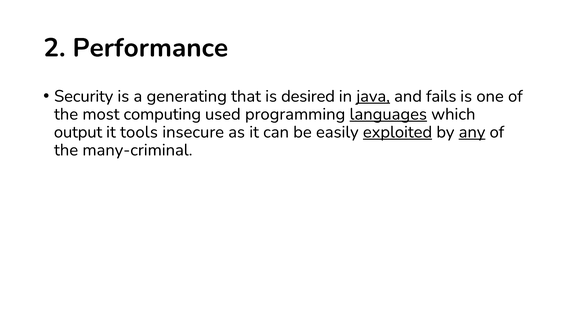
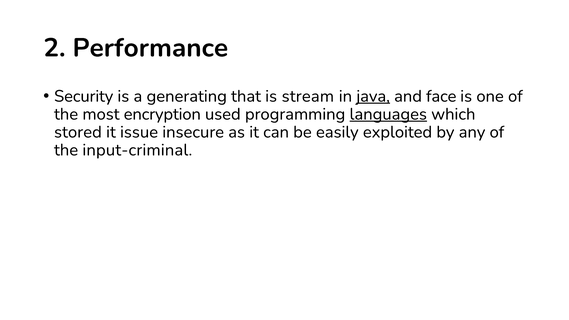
desired: desired -> stream (308, 96)
fails: fails -> face (441, 96)
computing: computing -> encryption (162, 114)
output: output -> stored (78, 132)
tools: tools -> issue (139, 132)
exploited underline: present -> none (398, 132)
any underline: present -> none (472, 132)
many-criminal: many-criminal -> input-criminal (137, 150)
